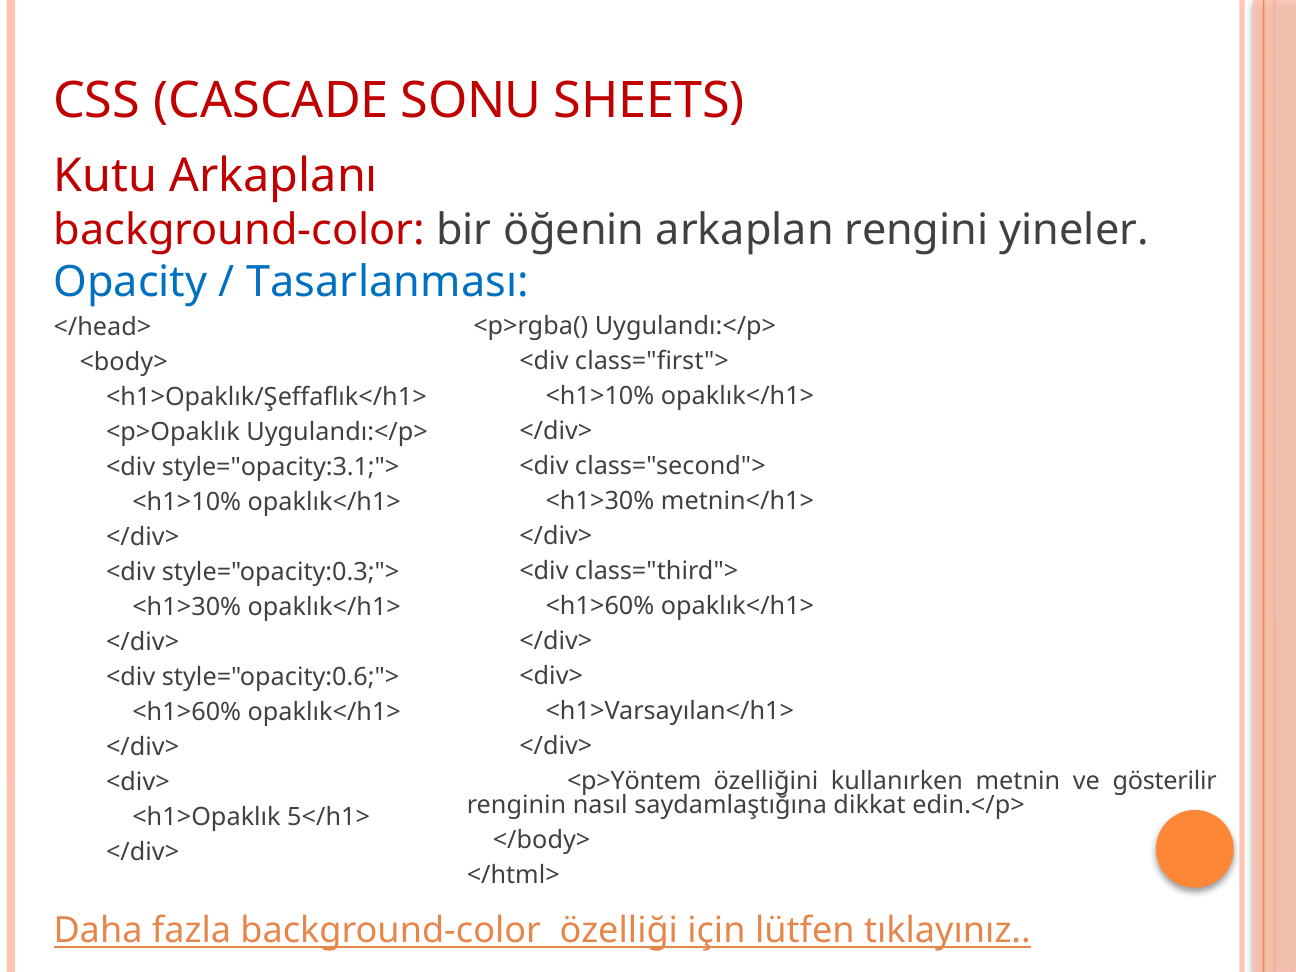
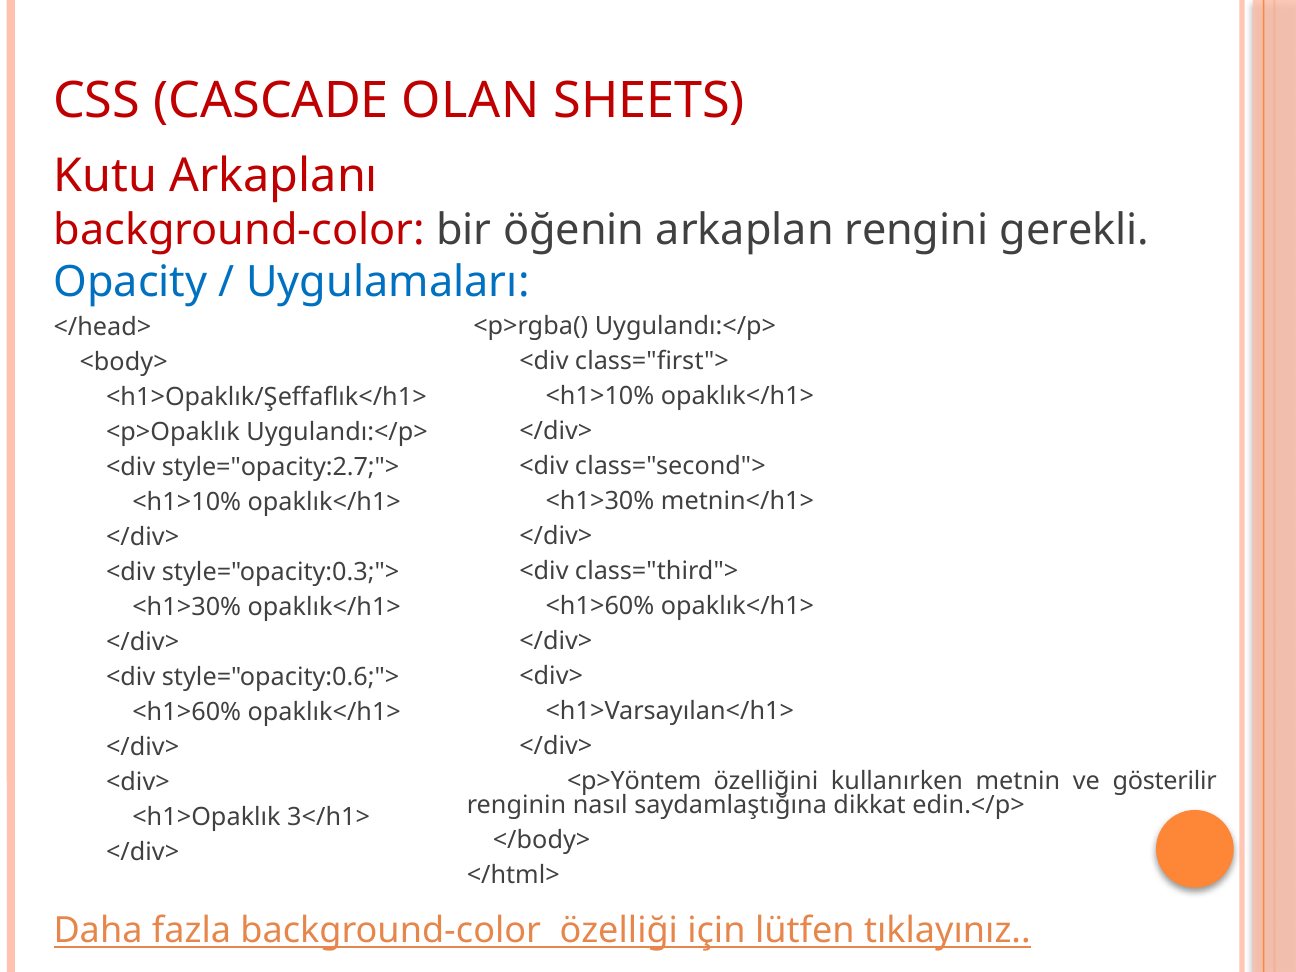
SONU: SONU -> OLAN (471, 101)
yineler: yineler -> gerekli (1074, 230)
Tasarlanması: Tasarlanması -> Uygulamaları (388, 282)
style="opacity:3.1;">: style="opacity:3.1;"> -> style="opacity:2.7;"> (281, 467)
5</h1>: 5</h1> -> 3</h1> (329, 817)
